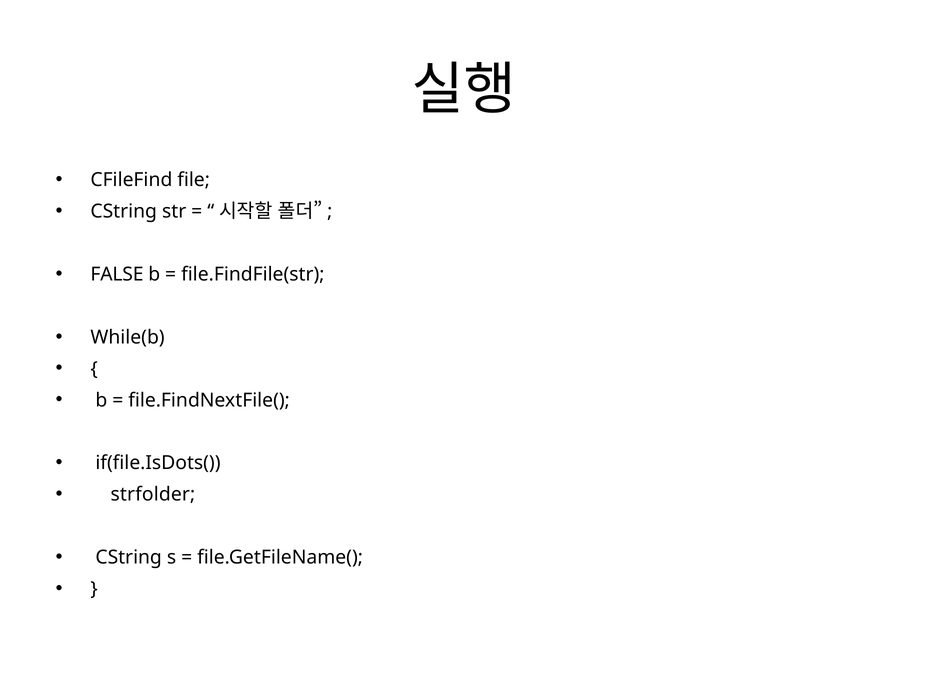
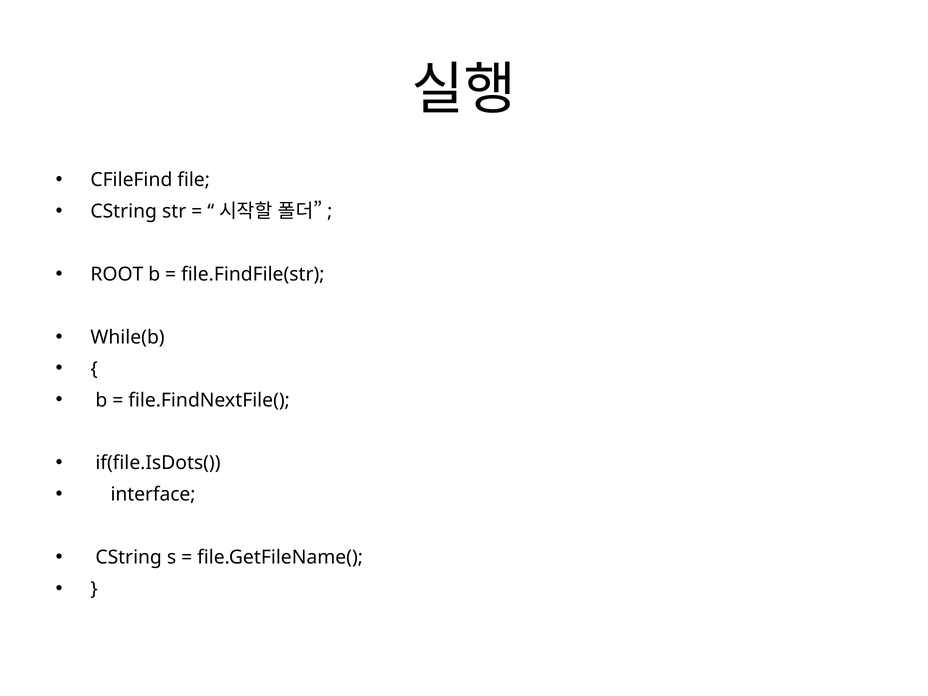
FALSE: FALSE -> ROOT (117, 274)
strfolder: strfolder -> interface (153, 495)
